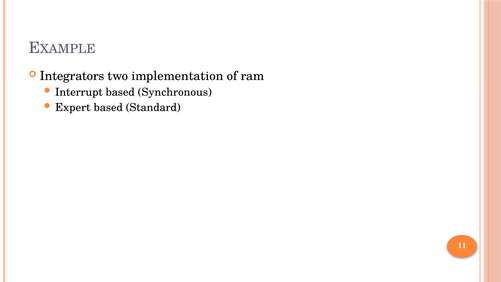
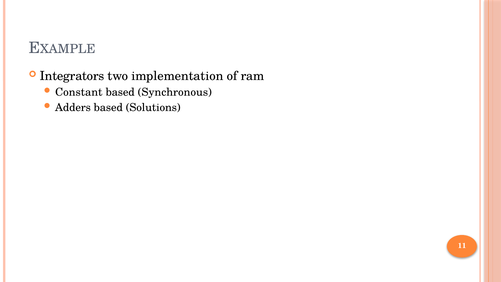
Interrupt: Interrupt -> Constant (79, 92)
Expert: Expert -> Adders (73, 108)
Standard: Standard -> Solutions (153, 108)
